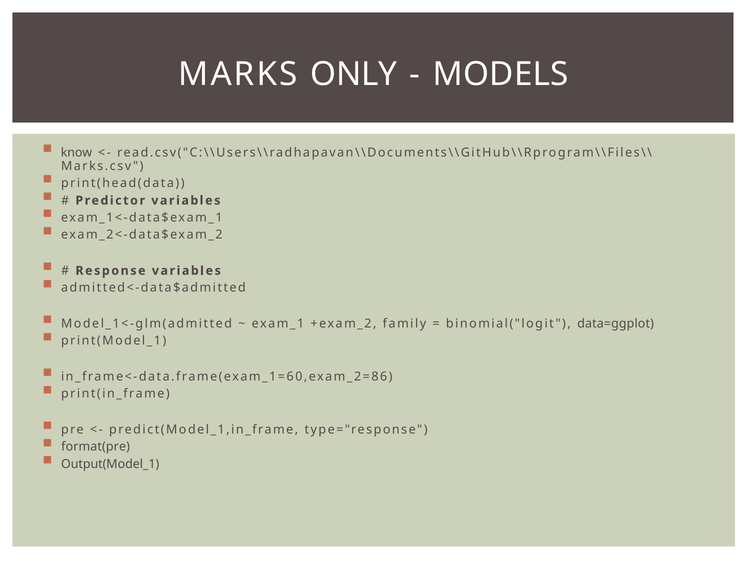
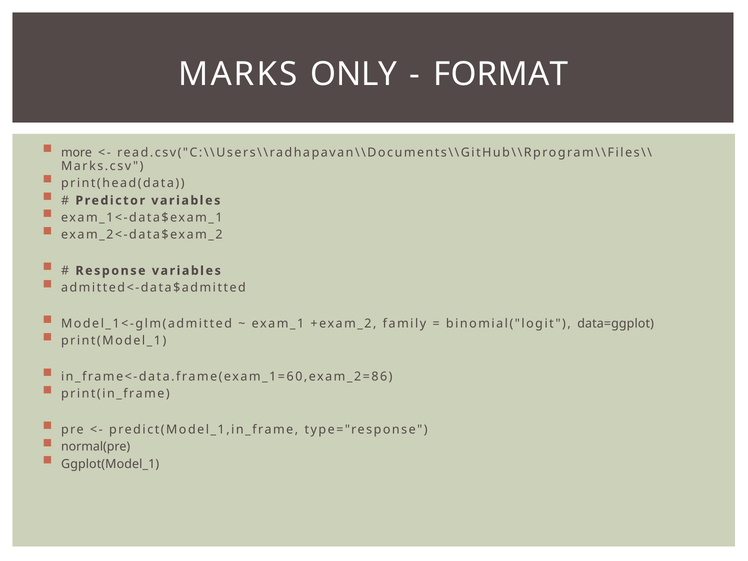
MODELS: MODELS -> FORMAT (501, 75)
know: know -> more (76, 153)
format(pre: format(pre -> normal(pre (96, 447)
Output(Model_1: Output(Model_1 -> Ggplot(Model_1 (110, 464)
